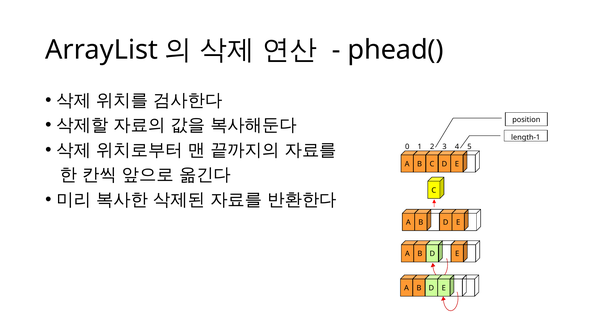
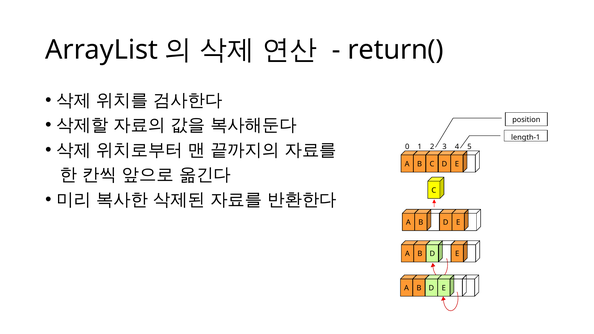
phead(: phead( -> return( (396, 50)
